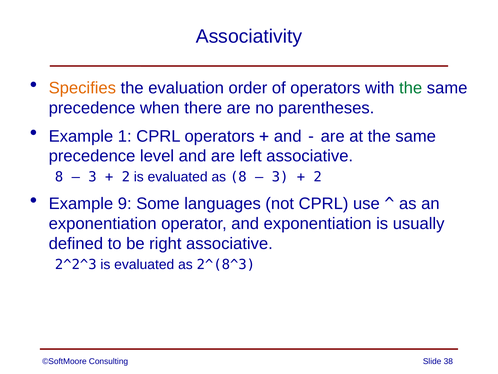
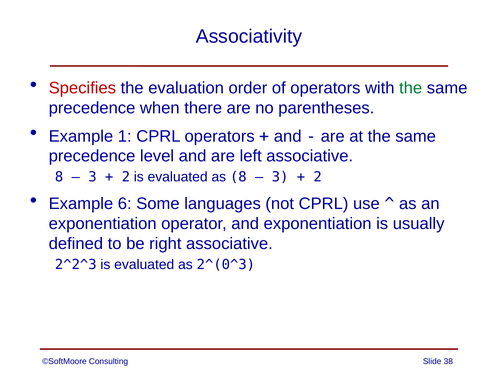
Specifies colour: orange -> red (82, 88)
9: 9 -> 6 (125, 204)
2^(8^3: 2^(8^3 -> 2^(0^3 (226, 264)
